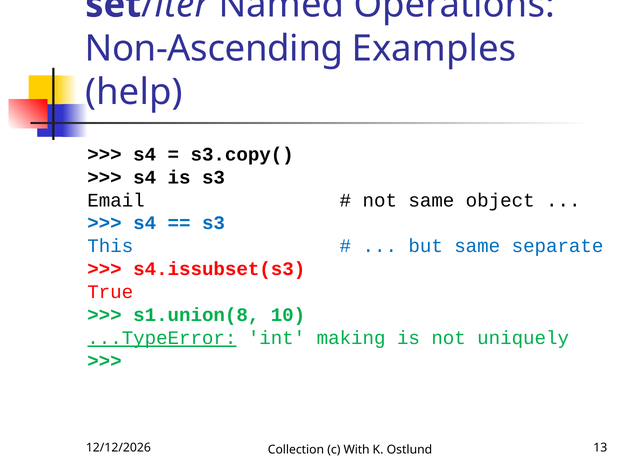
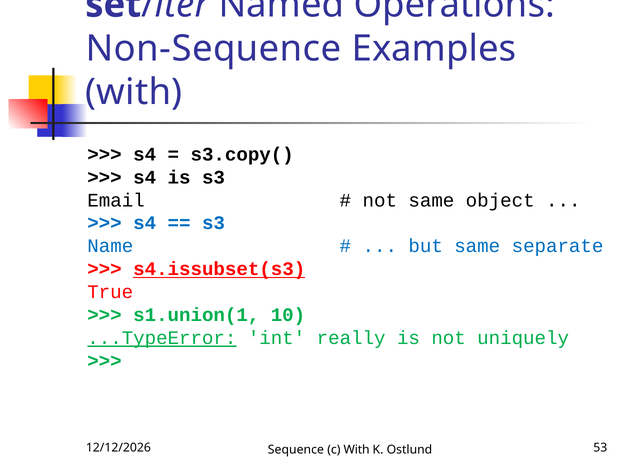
Non-Ascending: Non-Ascending -> Non-Sequence (214, 49)
help: help -> with (134, 92)
This: This -> Name (110, 246)
s4.issubset(s3 underline: none -> present (219, 269)
s1.union(8: s1.union(8 -> s1.union(1 (196, 315)
making: making -> really (351, 338)
Collection: Collection -> Sequence (296, 450)
13: 13 -> 53 (600, 448)
